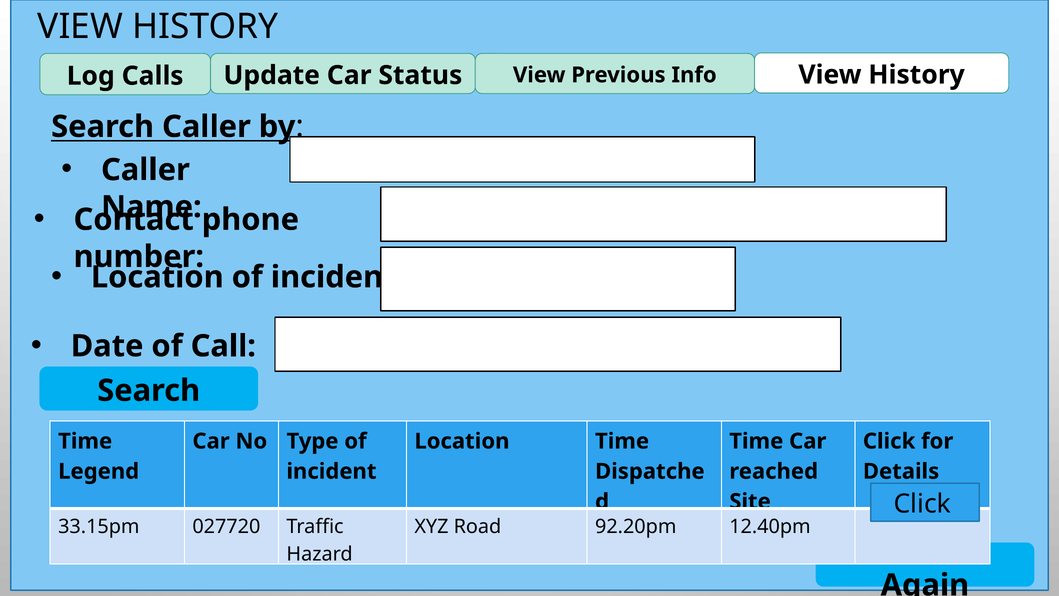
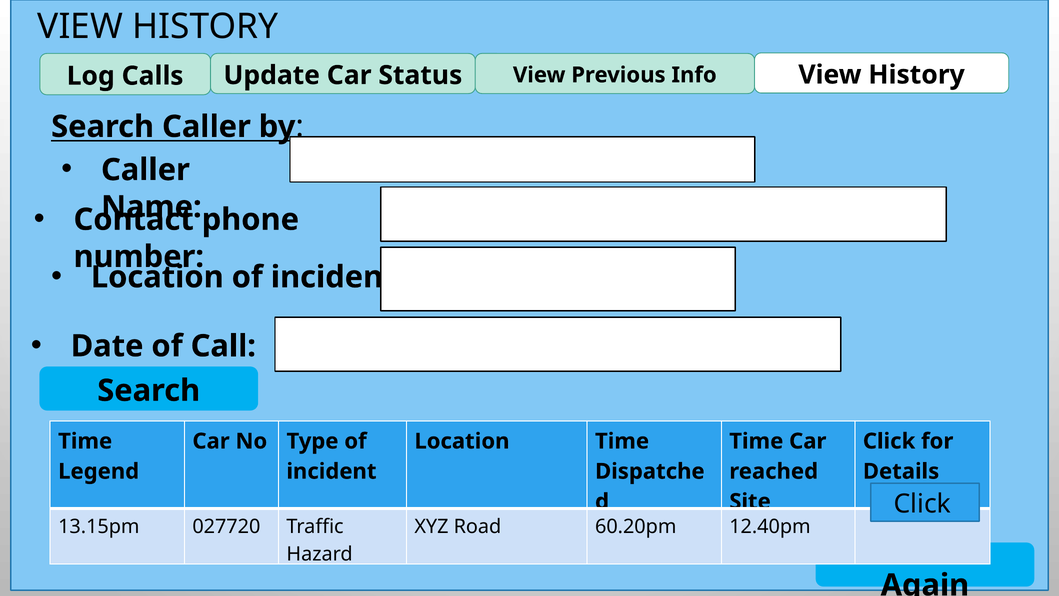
33.15pm: 33.15pm -> 13.15pm (99, 527)
92.20pm: 92.20pm -> 60.20pm (636, 527)
